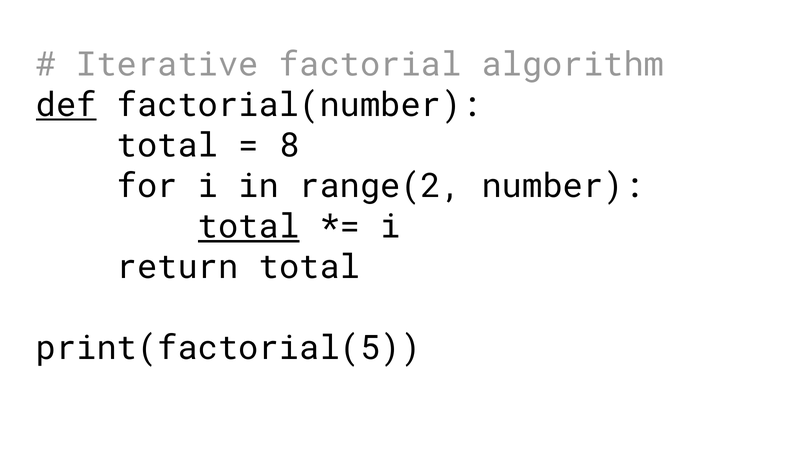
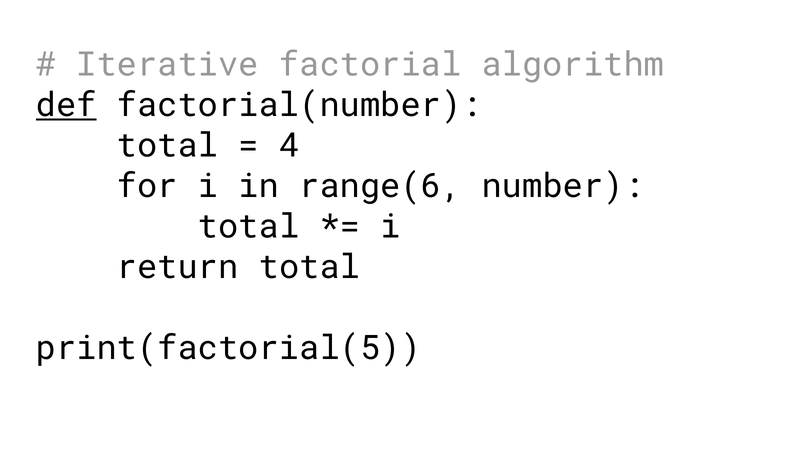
8: 8 -> 4 (289, 146)
range(2: range(2 -> range(6 (380, 186)
total underline: present -> none (249, 227)
